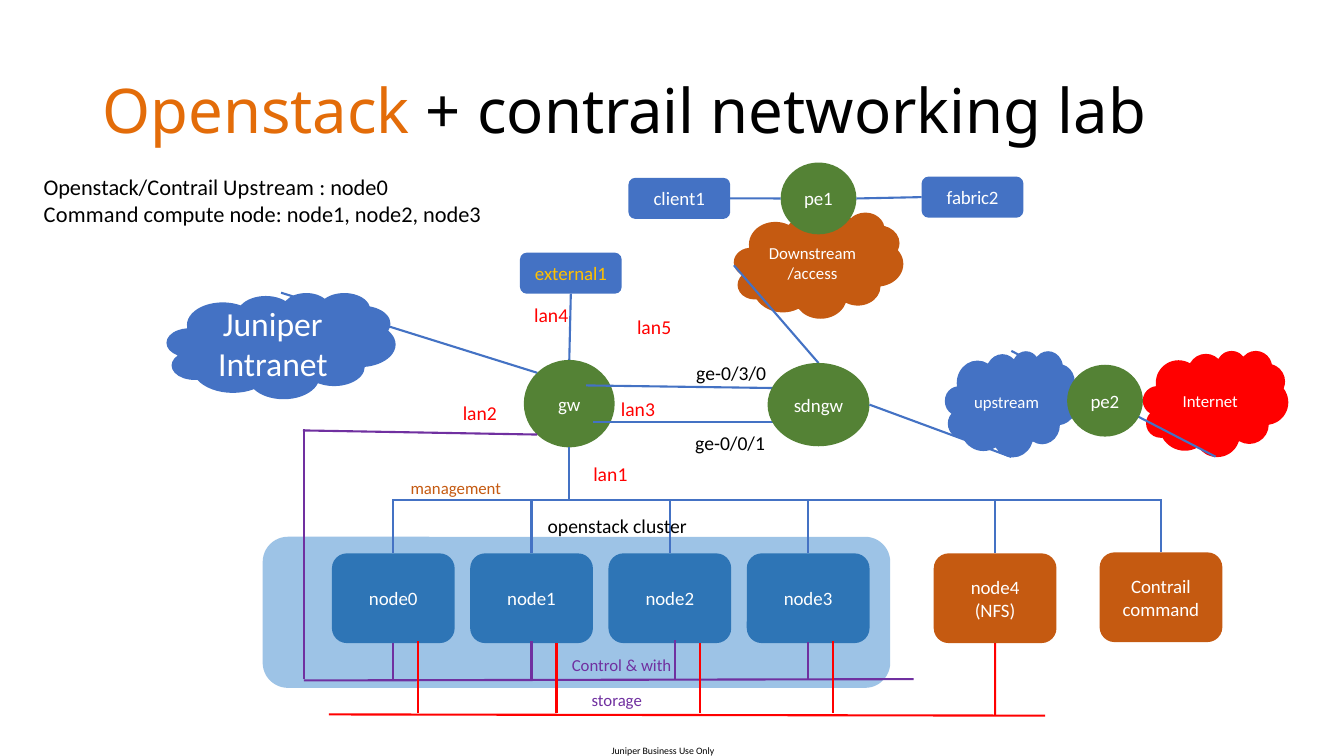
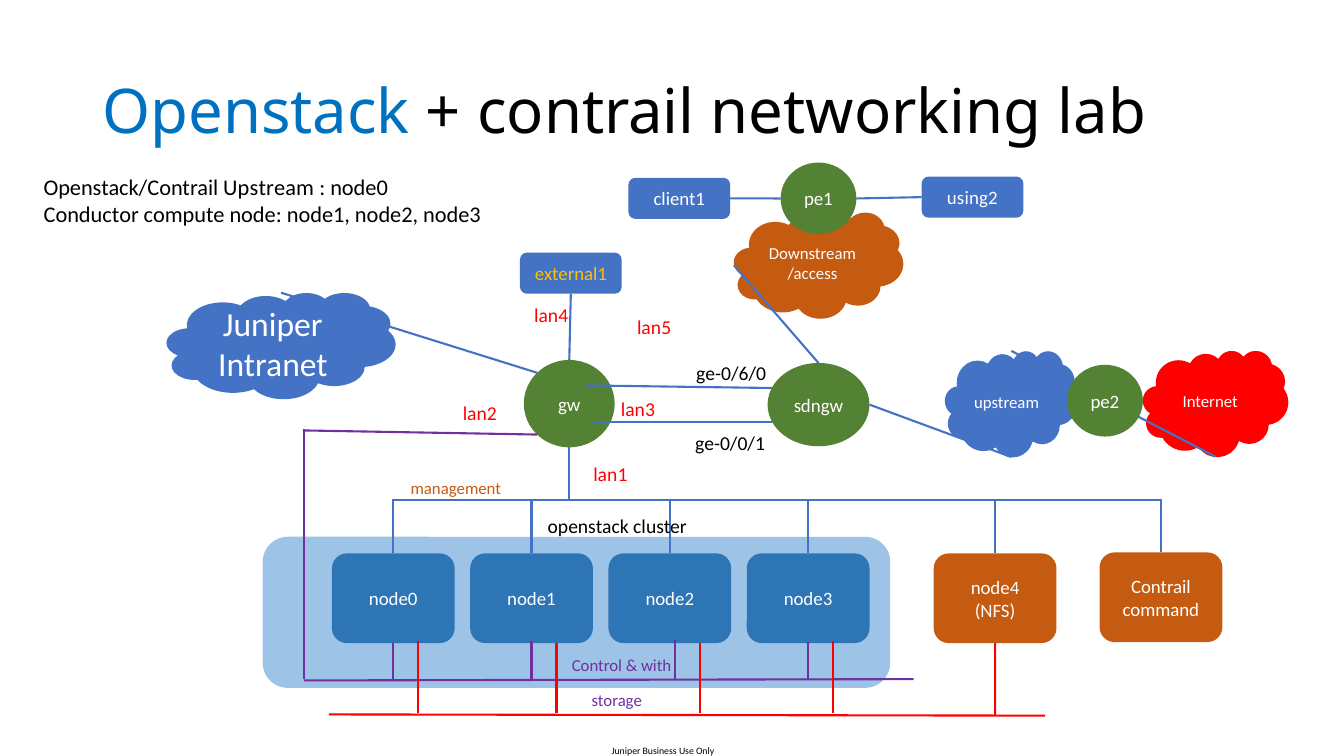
Openstack colour: orange -> blue (256, 113)
fabric2: fabric2 -> using2 (972, 198)
Command: Command -> Conductor (91, 215)
ge-0/3/0: ge-0/3/0 -> ge-0/6/0 (731, 374)
